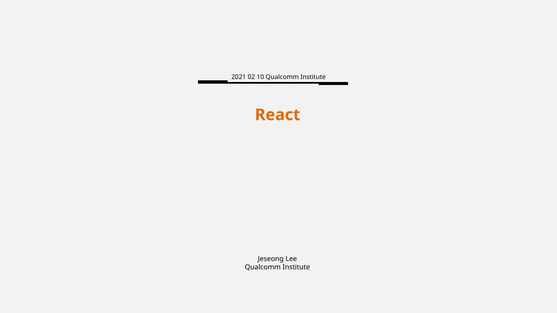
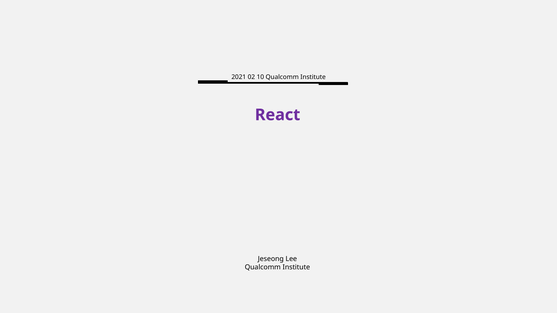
React colour: orange -> purple (278, 115)
